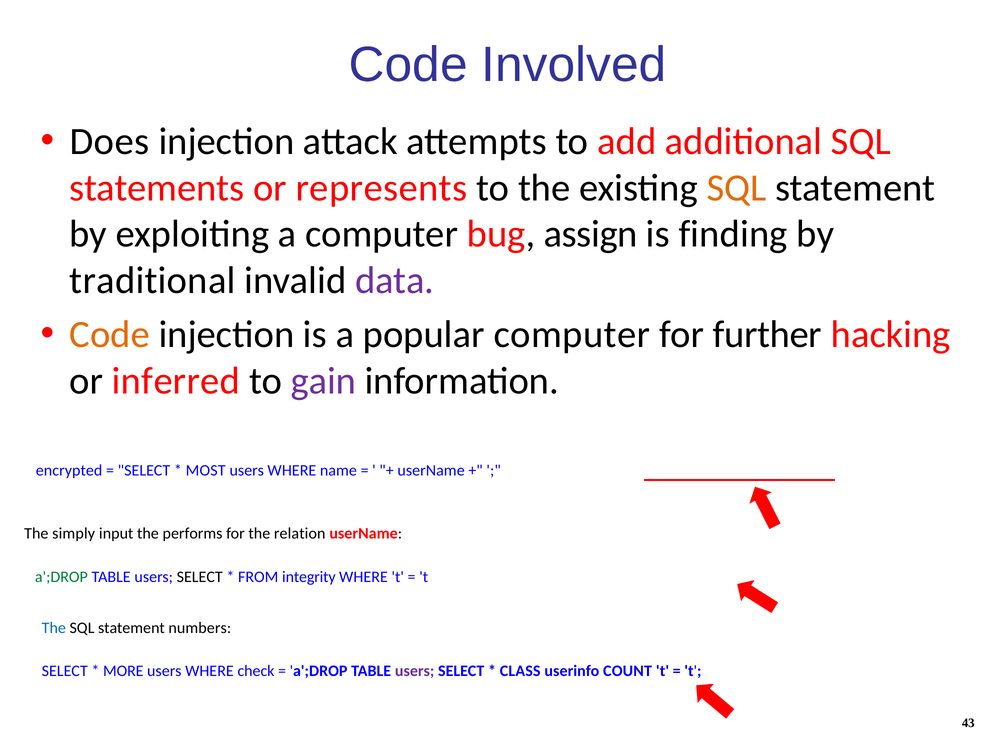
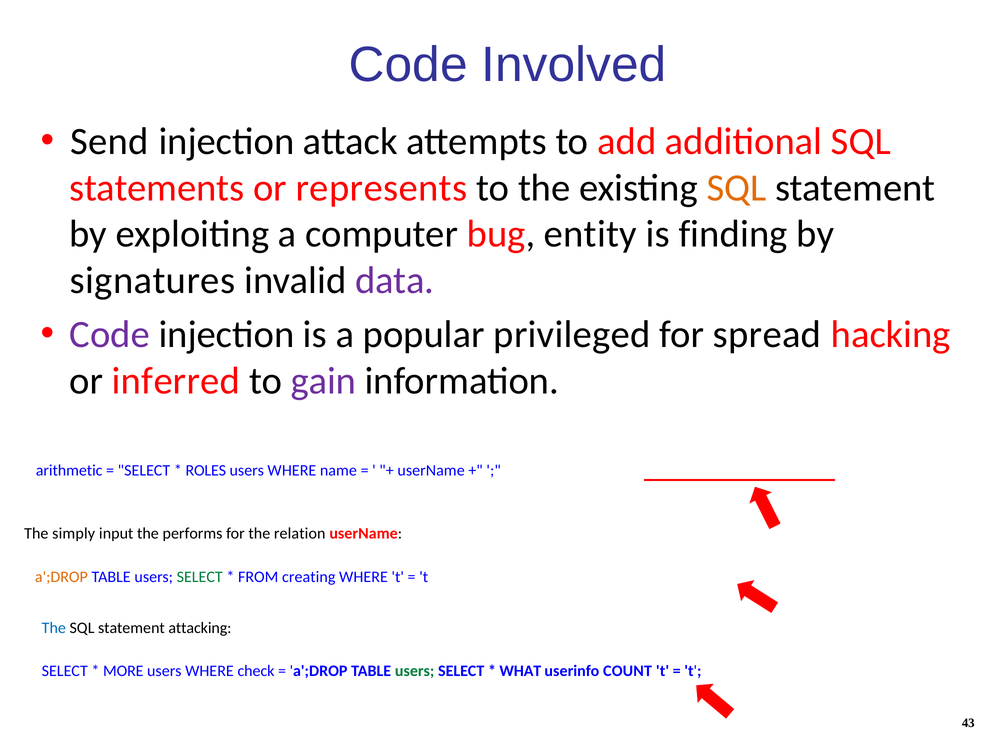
Does: Does -> Send (109, 142)
assign: assign -> entity (590, 234)
traditional: traditional -> signatures (152, 281)
Code colour: orange -> purple (110, 335)
popular computer: computer -> privileged (572, 335)
further: further -> spread (767, 335)
encrypted: encrypted -> arithmetic (69, 471)
MOST: MOST -> ROLES (206, 471)
a';DROP colour: green -> orange (61, 577)
SELECT colour: black -> green (200, 577)
integrity: integrity -> creating (309, 577)
numbers: numbers -> attacking (200, 628)
users colour: purple -> green (415, 672)
CLASS: CLASS -> WHAT (520, 672)
